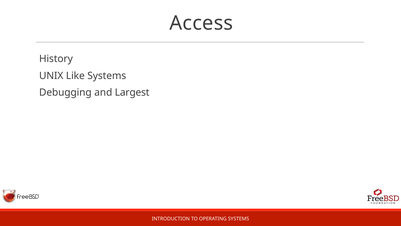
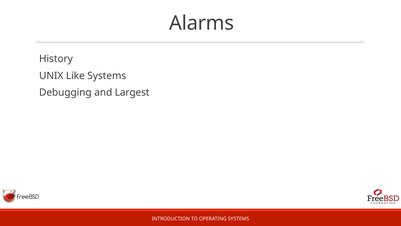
Access: Access -> Alarms (202, 23)
